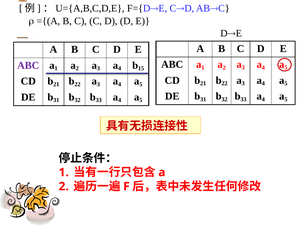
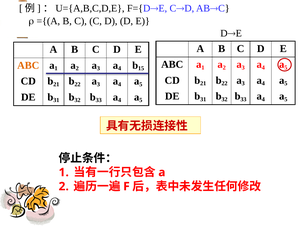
ABC colour: purple -> orange (28, 65)
